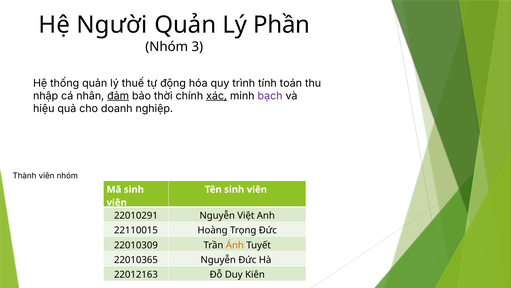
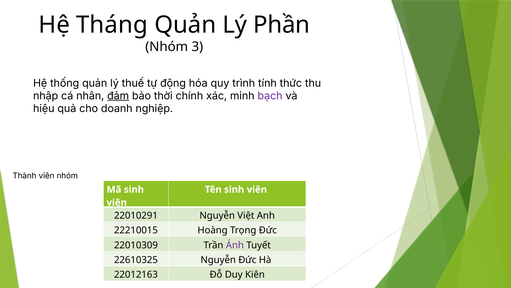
Người: Người -> Tháng (112, 25)
toán: toán -> thức (291, 83)
xác underline: present -> none (217, 96)
22110015: 22110015 -> 22210015 (136, 230)
Ánh colour: orange -> purple (235, 245)
22010365: 22010365 -> 22610325 (136, 259)
